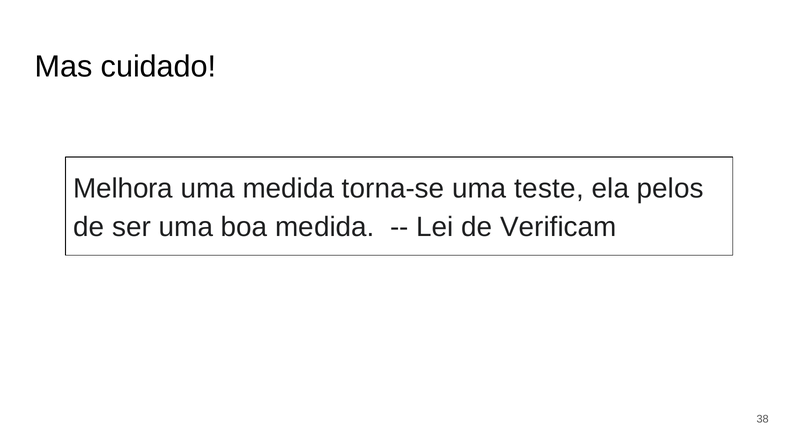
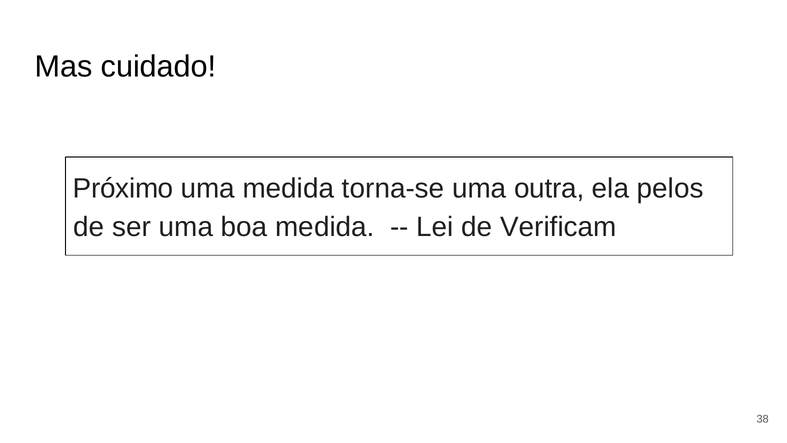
Melhora: Melhora -> Próximo (123, 188)
teste: teste -> outra (549, 188)
